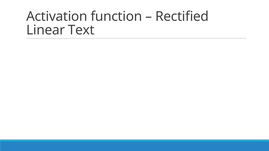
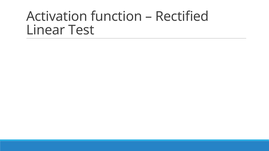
Text: Text -> Test (81, 30)
